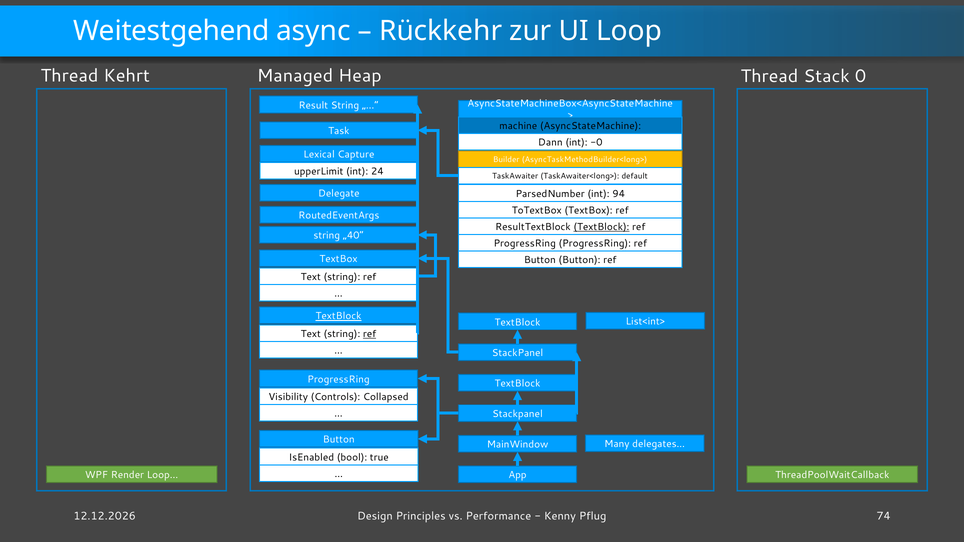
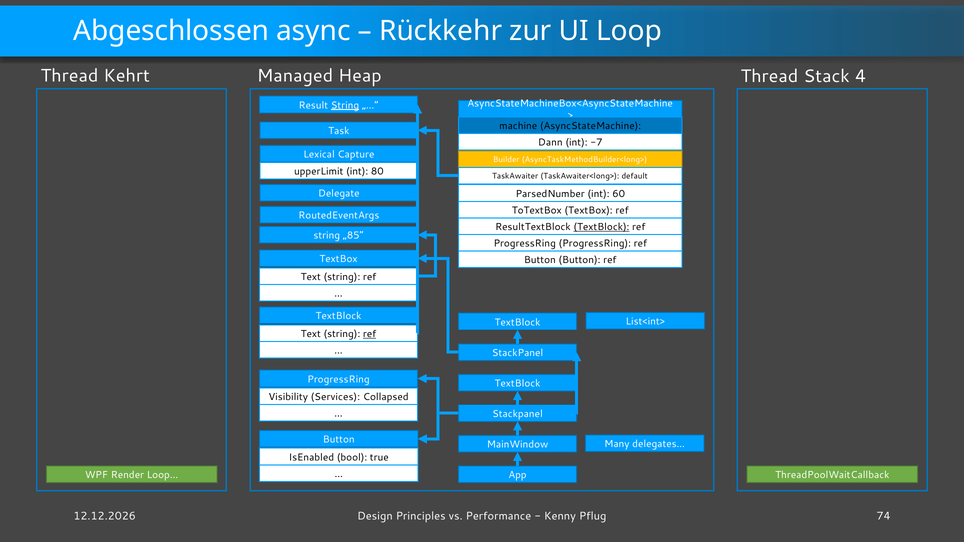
Weitestgehend: Weitestgehend -> Abgeschlossen (171, 31)
0: 0 -> 4 (861, 76)
String underline: none -> present (345, 105)
-0: -0 -> -7 (596, 143)
24: 24 -> 80 (377, 172)
94: 94 -> 60 (619, 194)
„40“: „40“ -> „85“ (353, 236)
TextBlock underline: present -> none (339, 316)
Controls: Controls -> Services (335, 397)
